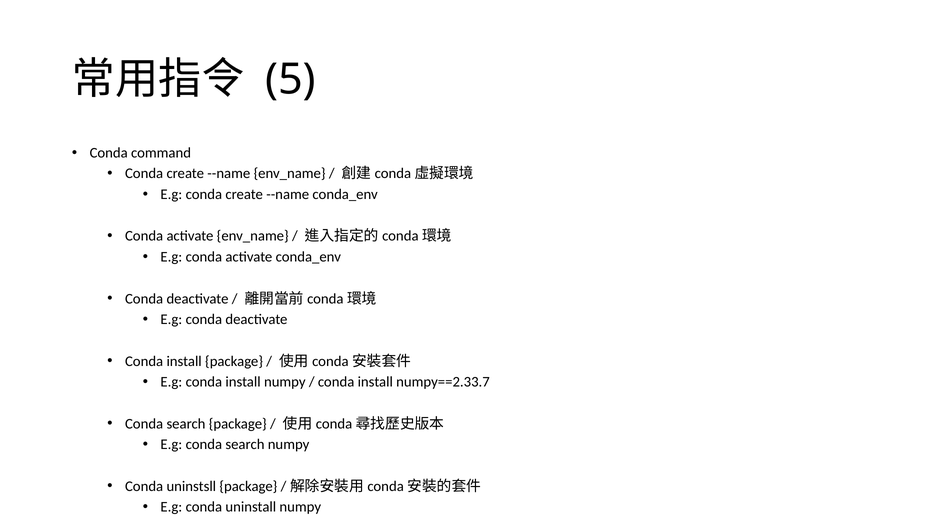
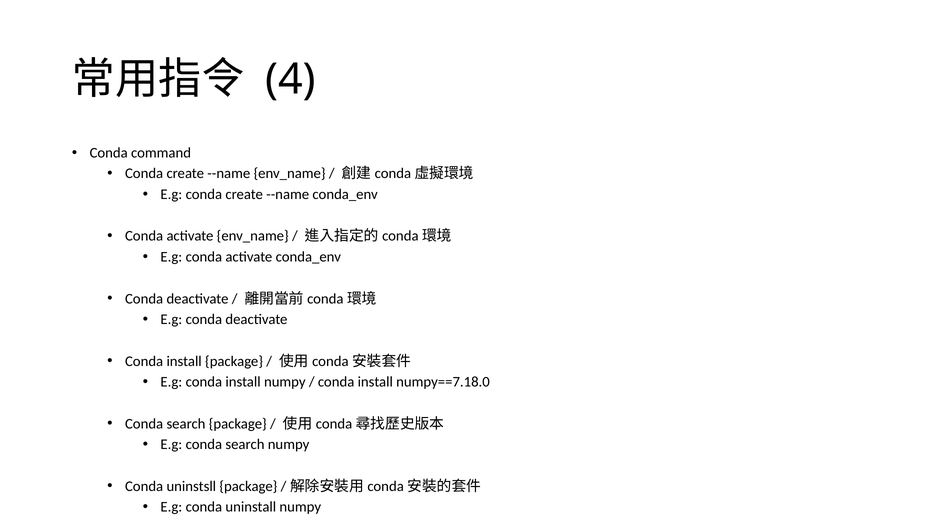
5: 5 -> 4 (291, 79)
numpy==2.33.7: numpy==2.33.7 -> numpy==7.18.0 (443, 382)
